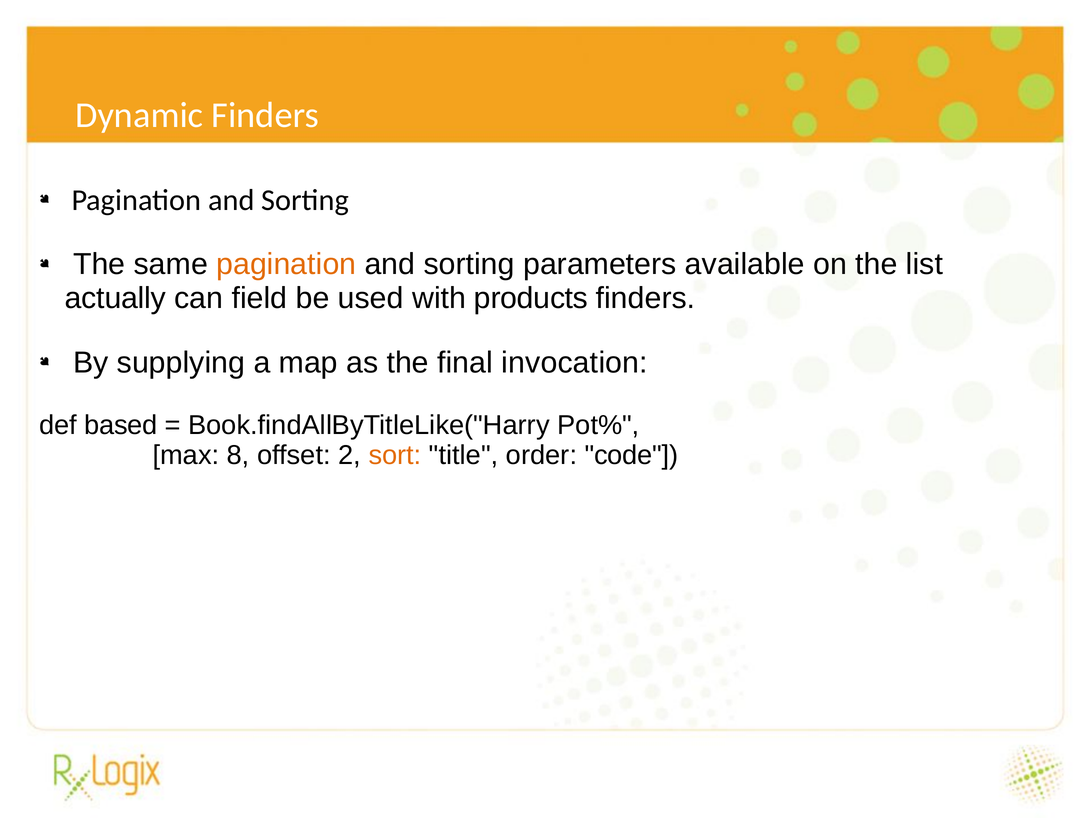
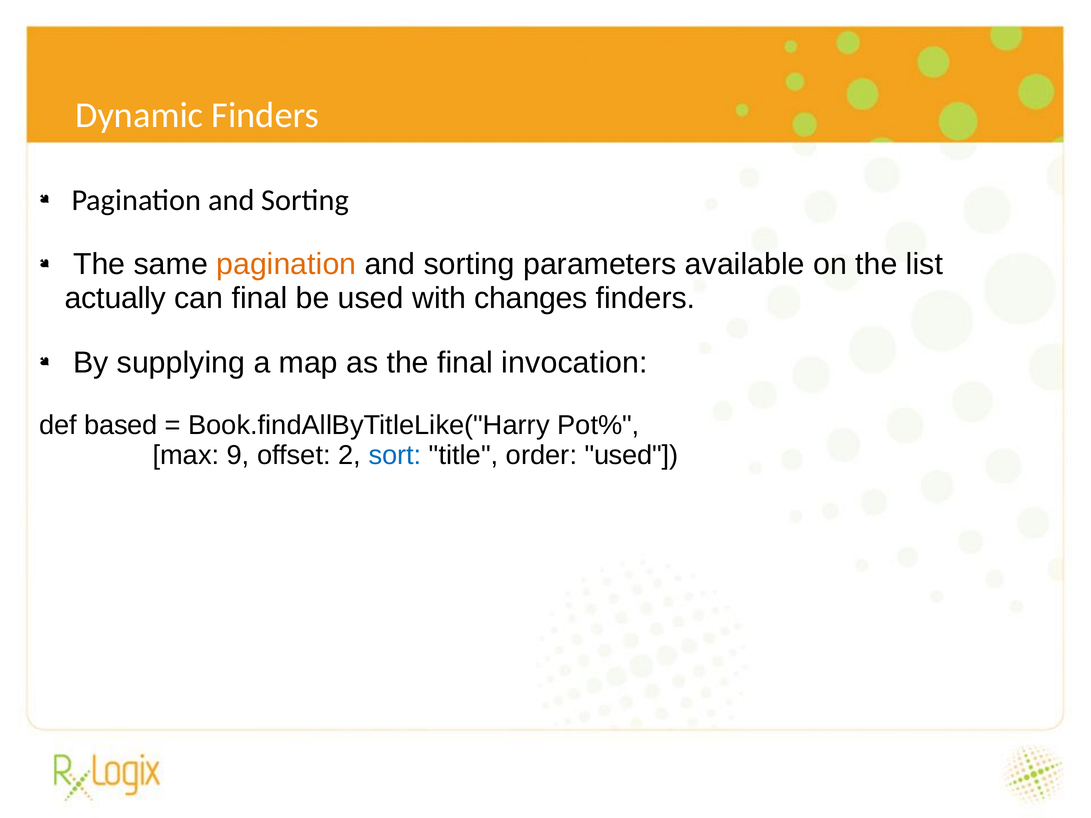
can field: field -> final (259, 298)
products: products -> changes (531, 298)
8: 8 -> 9 (238, 456)
sort colour: orange -> blue (395, 456)
order code: code -> used (631, 456)
